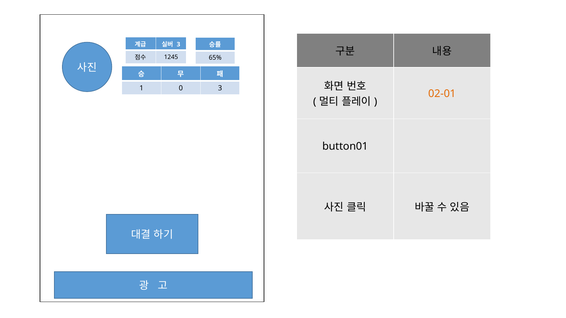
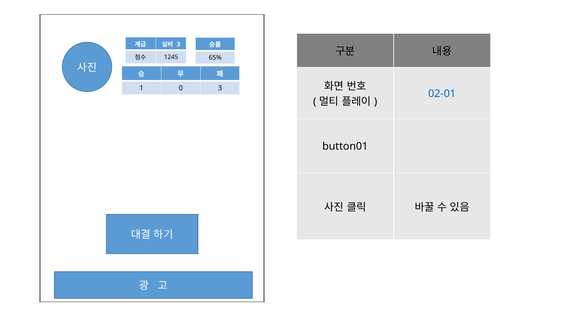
02-01 colour: orange -> blue (442, 94)
